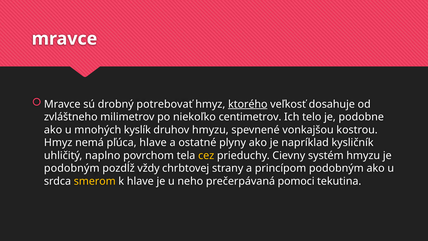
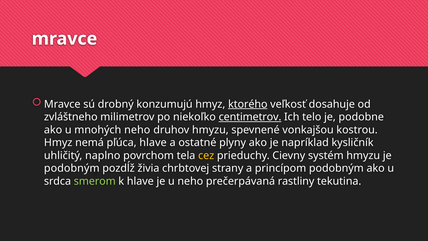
potrebovať: potrebovať -> konzumujú (165, 104)
centimetrov underline: none -> present (250, 117)
mnohých kyslík: kyslík -> neho (137, 130)
vždy: vždy -> živia (148, 168)
smerom colour: yellow -> light green (95, 181)
pomoci: pomoci -> rastliny (296, 181)
